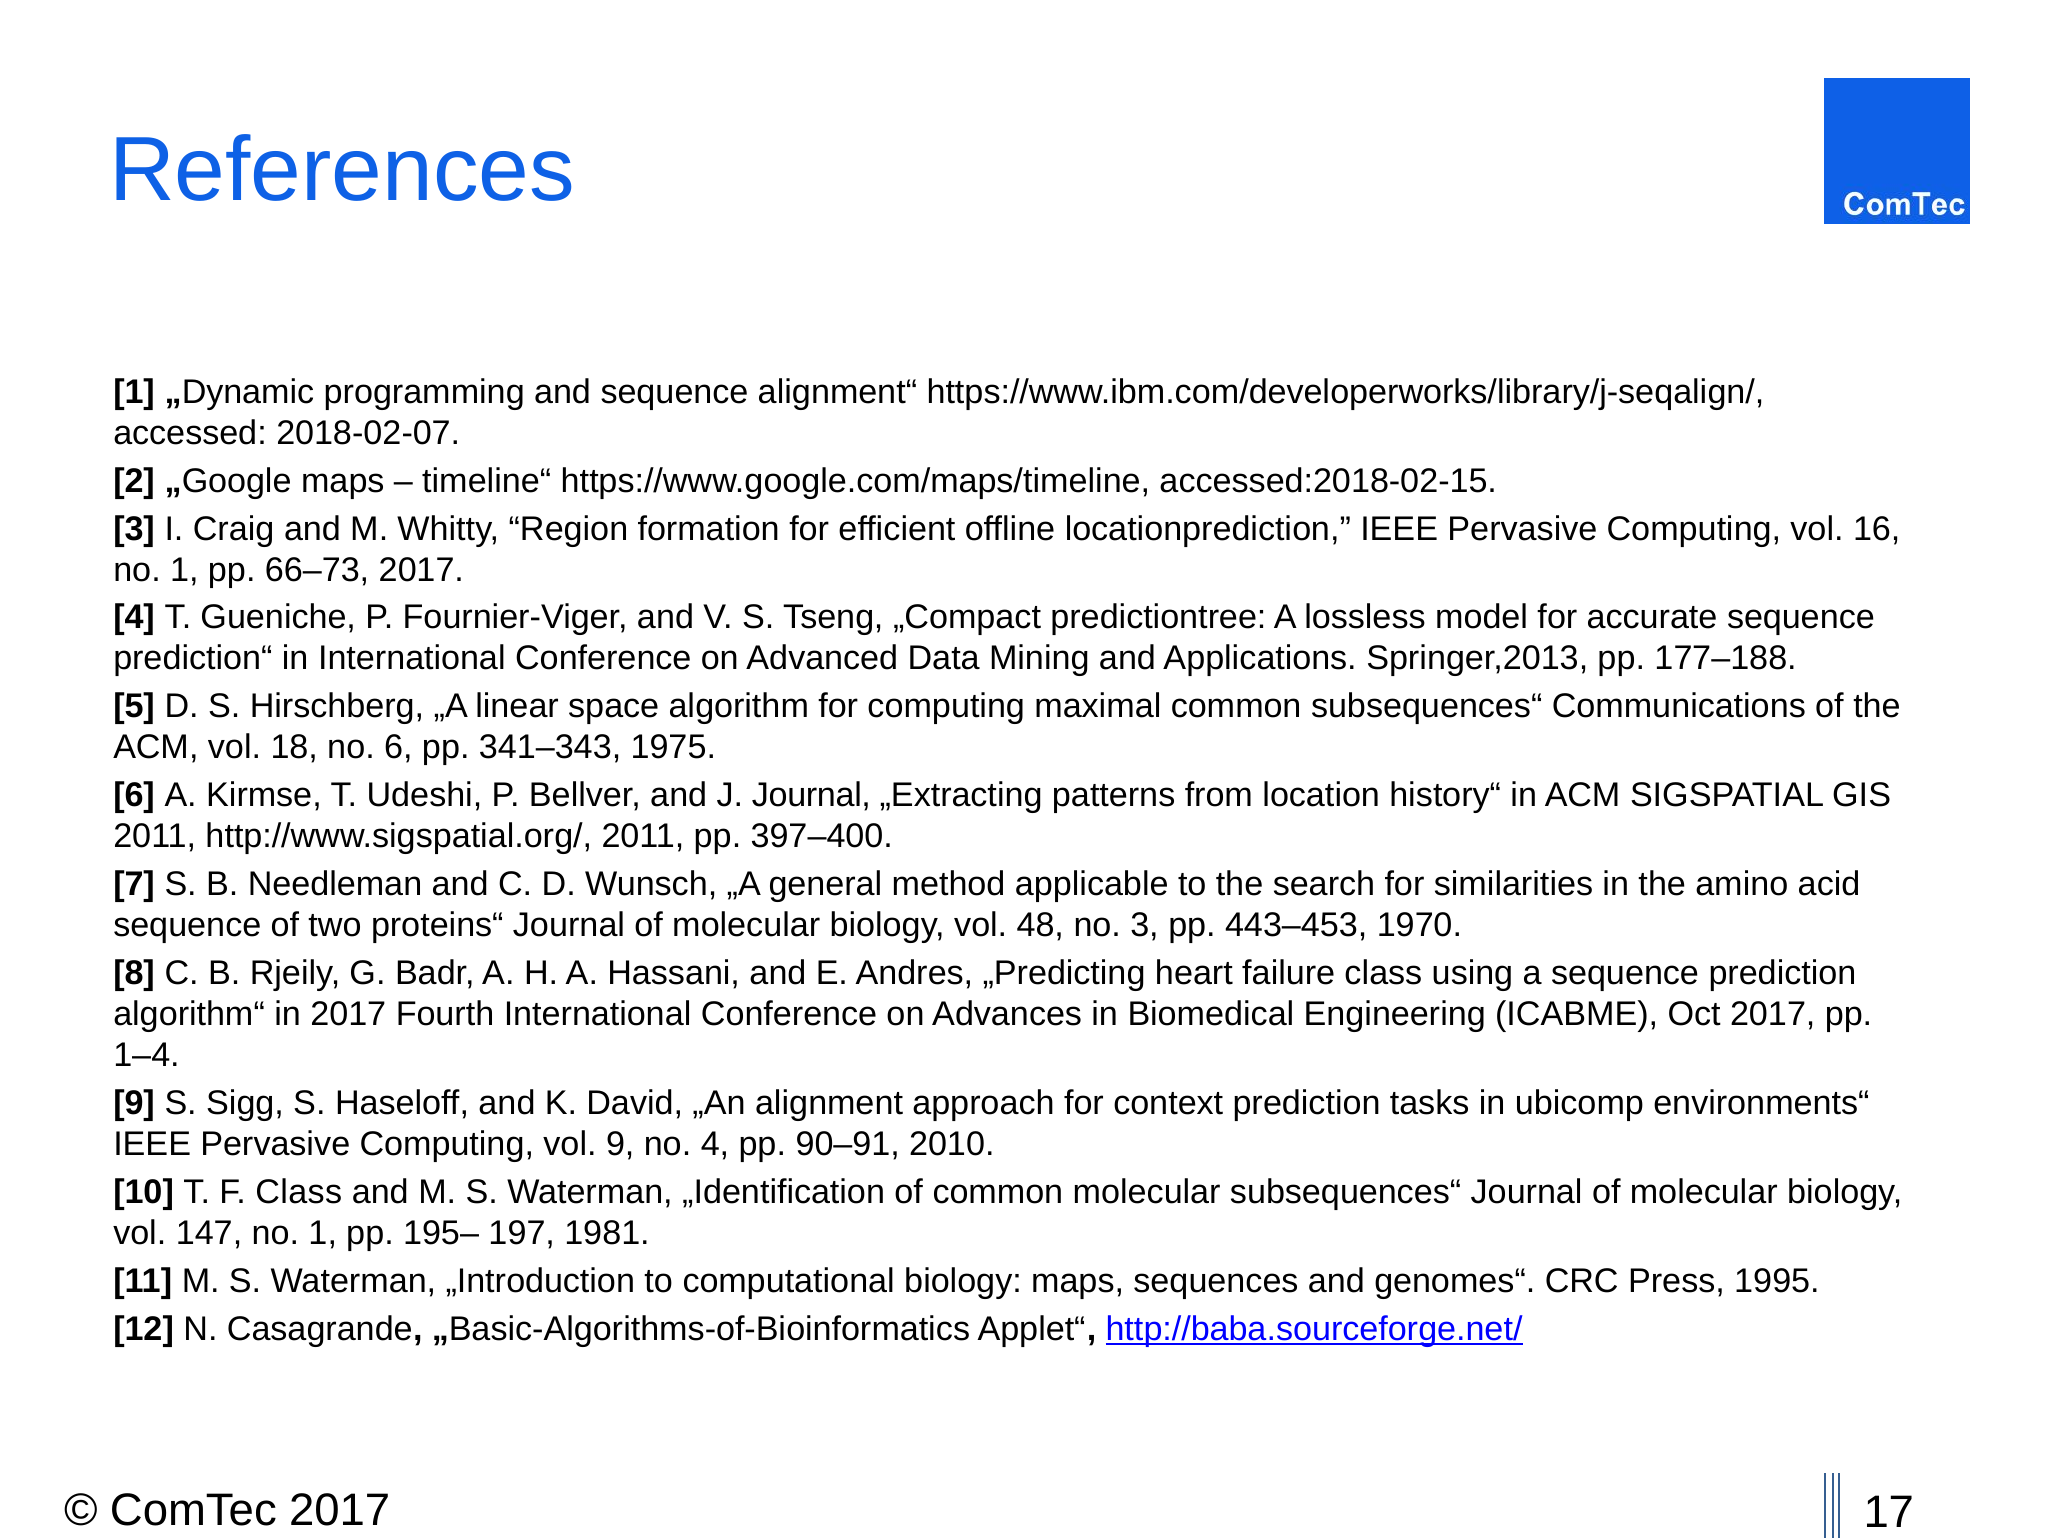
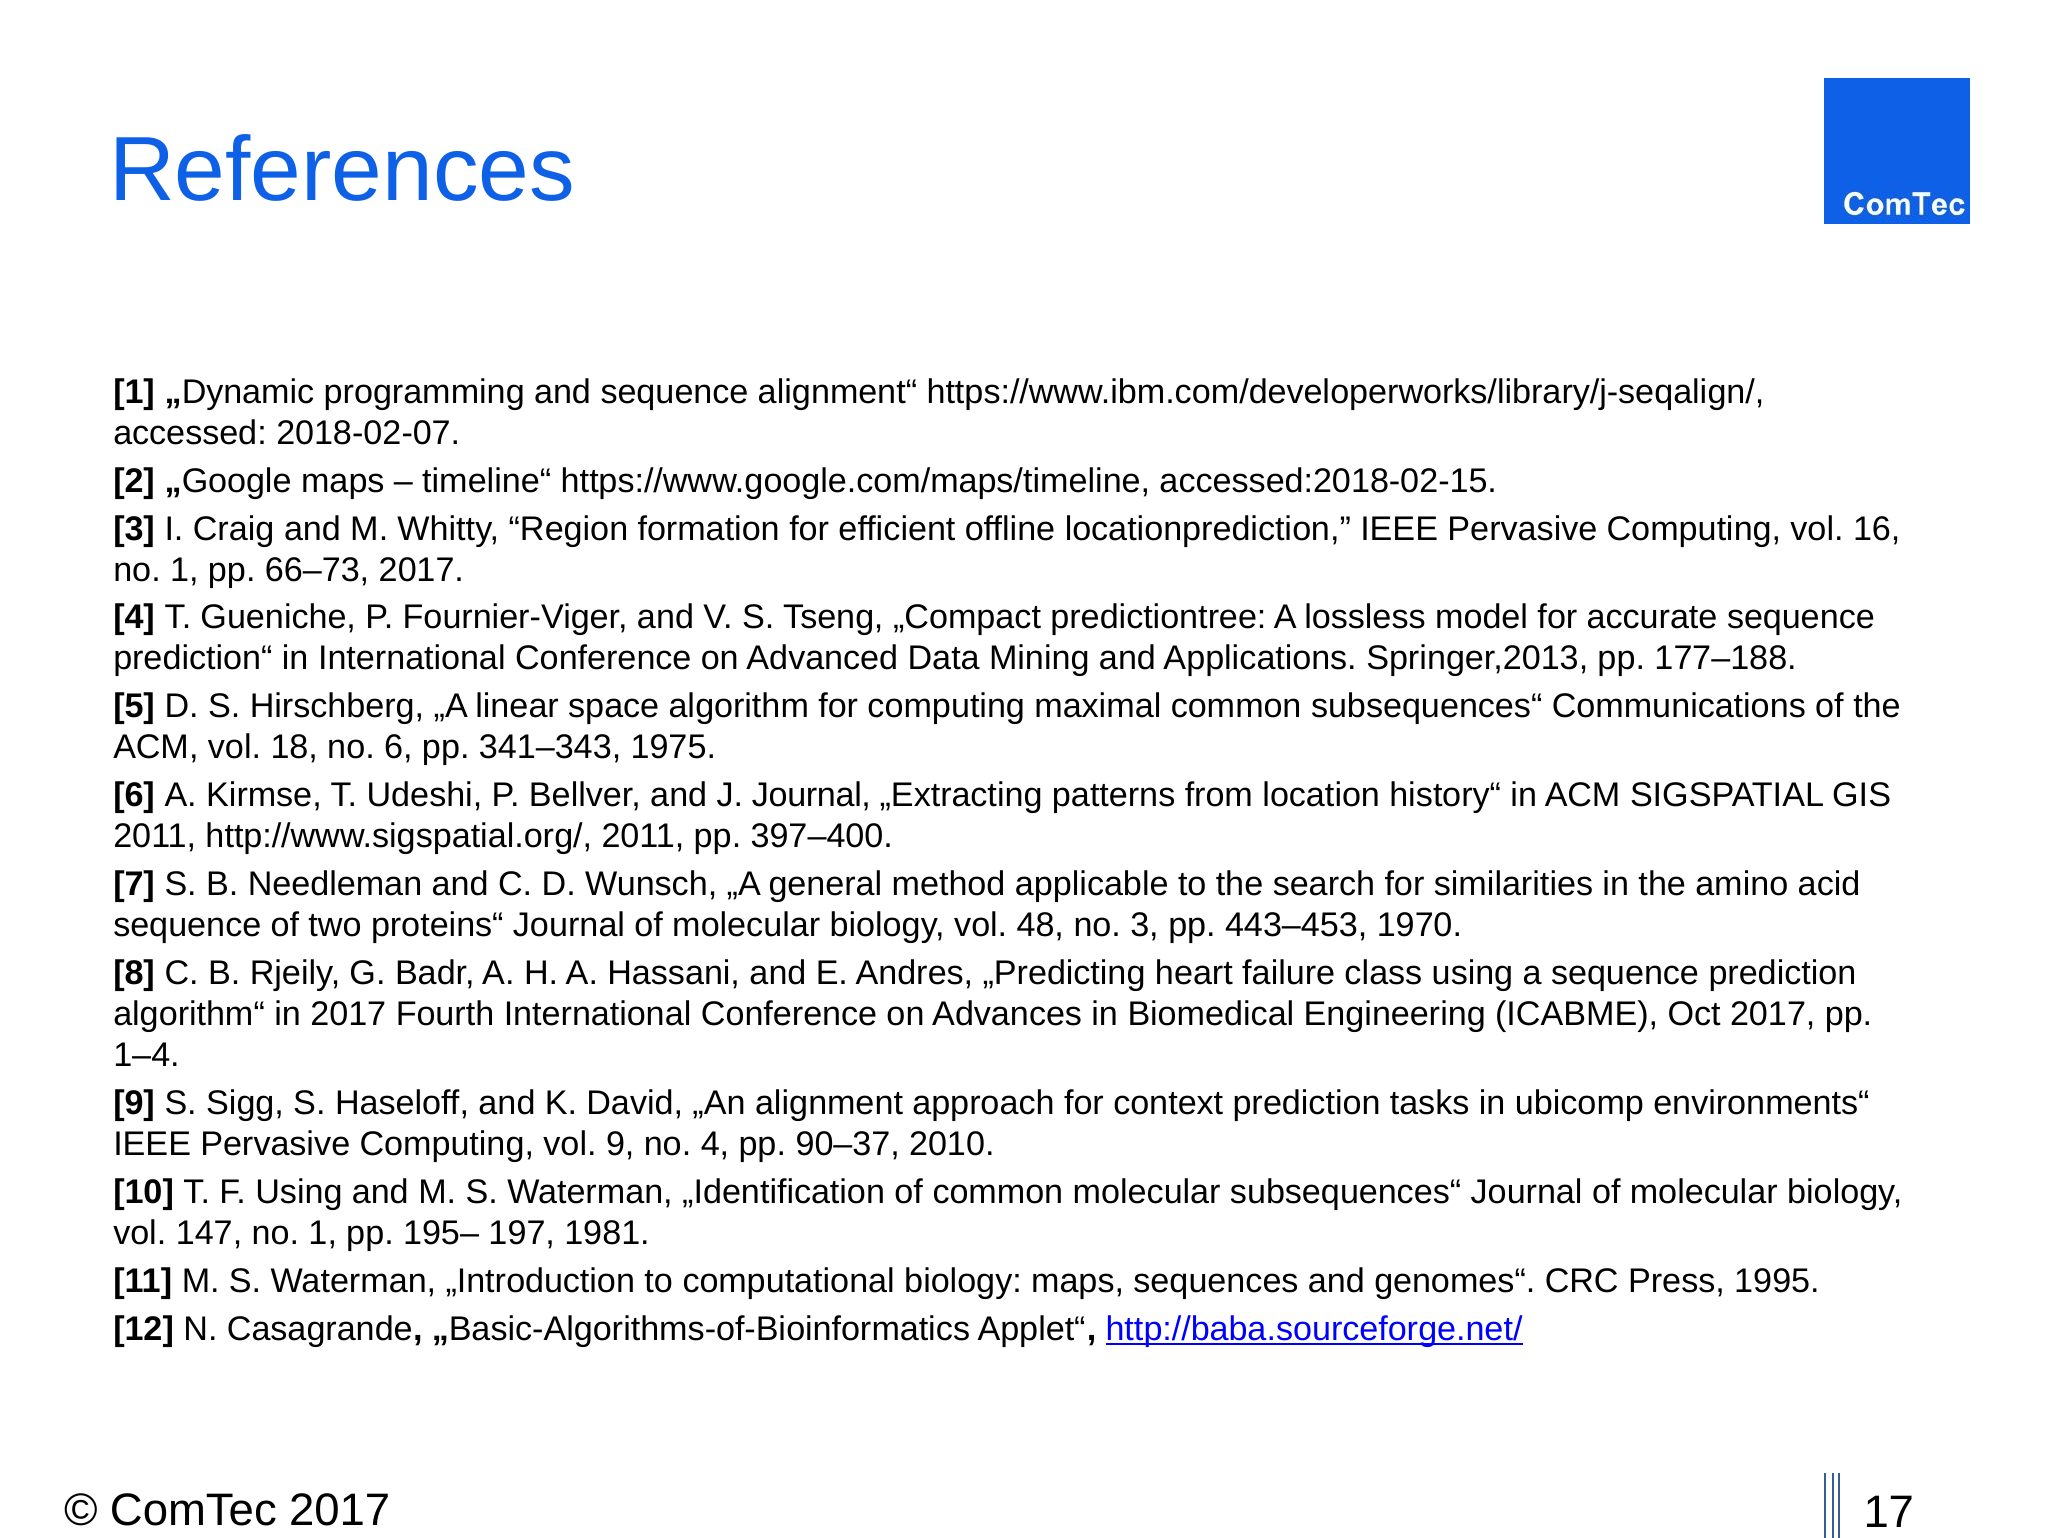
90–91: 90–91 -> 90–37 (848, 1144)
F Class: Class -> Using (299, 1192)
